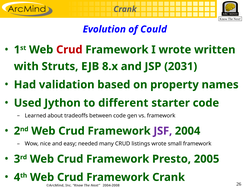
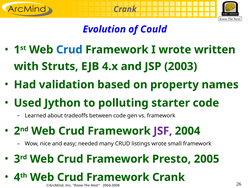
Crud colour: red -> blue (69, 50)
8.x: 8.x -> 4.x (110, 66)
2031: 2031 -> 2003 (181, 66)
different: different -> polluting (123, 103)
